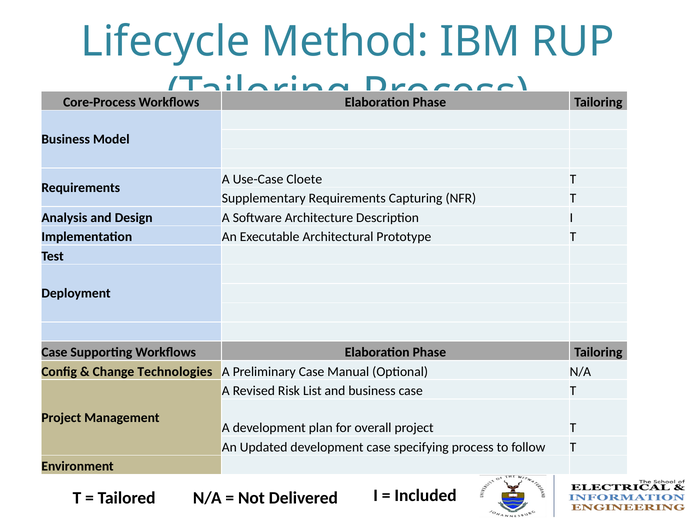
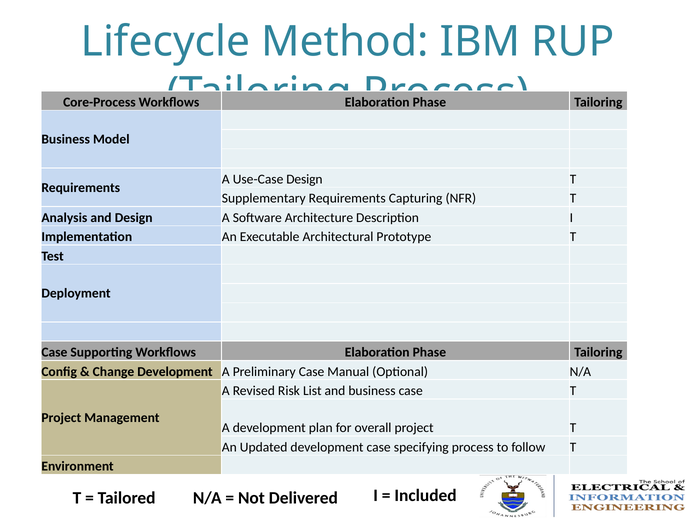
Use-Case Cloete: Cloete -> Design (304, 179)
Change Technologies: Technologies -> Development (175, 372)
